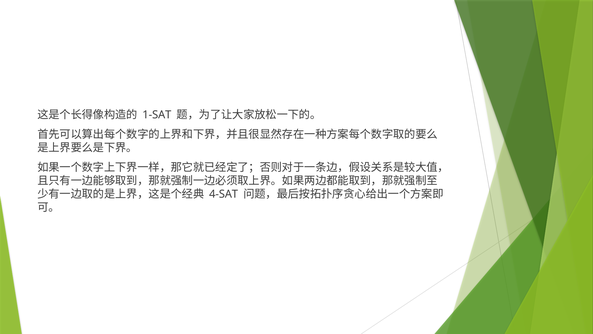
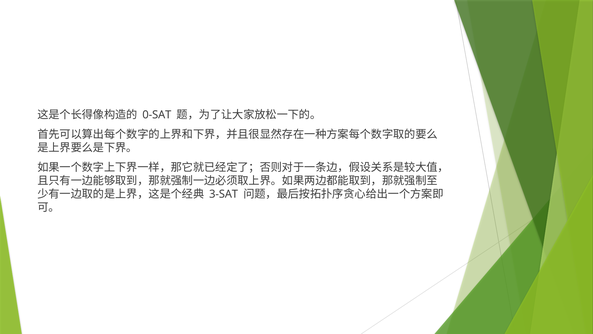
1-SAT: 1-SAT -> 0-SAT (157, 115)
4-SAT: 4-SAT -> 3-SAT (224, 194)
